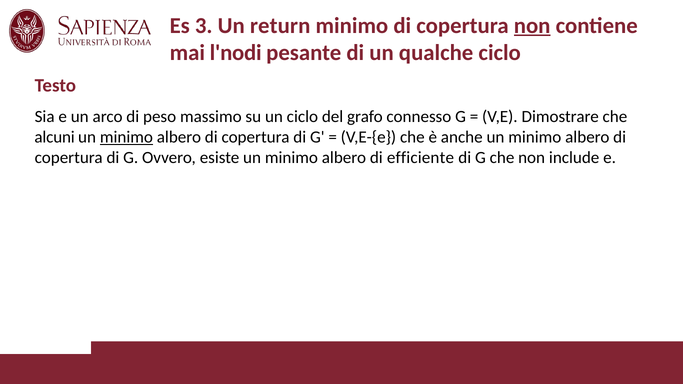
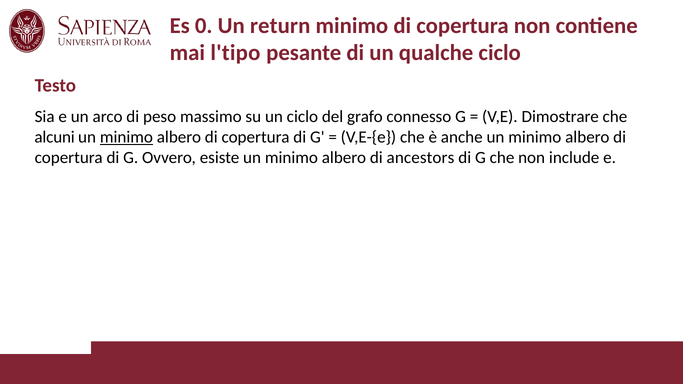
3: 3 -> 0 (204, 26)
non underline: present -> none (532, 26)
l'nodi: l'nodi -> l'tipo (235, 53)
efficiente: efficiente -> ancestors (420, 158)
